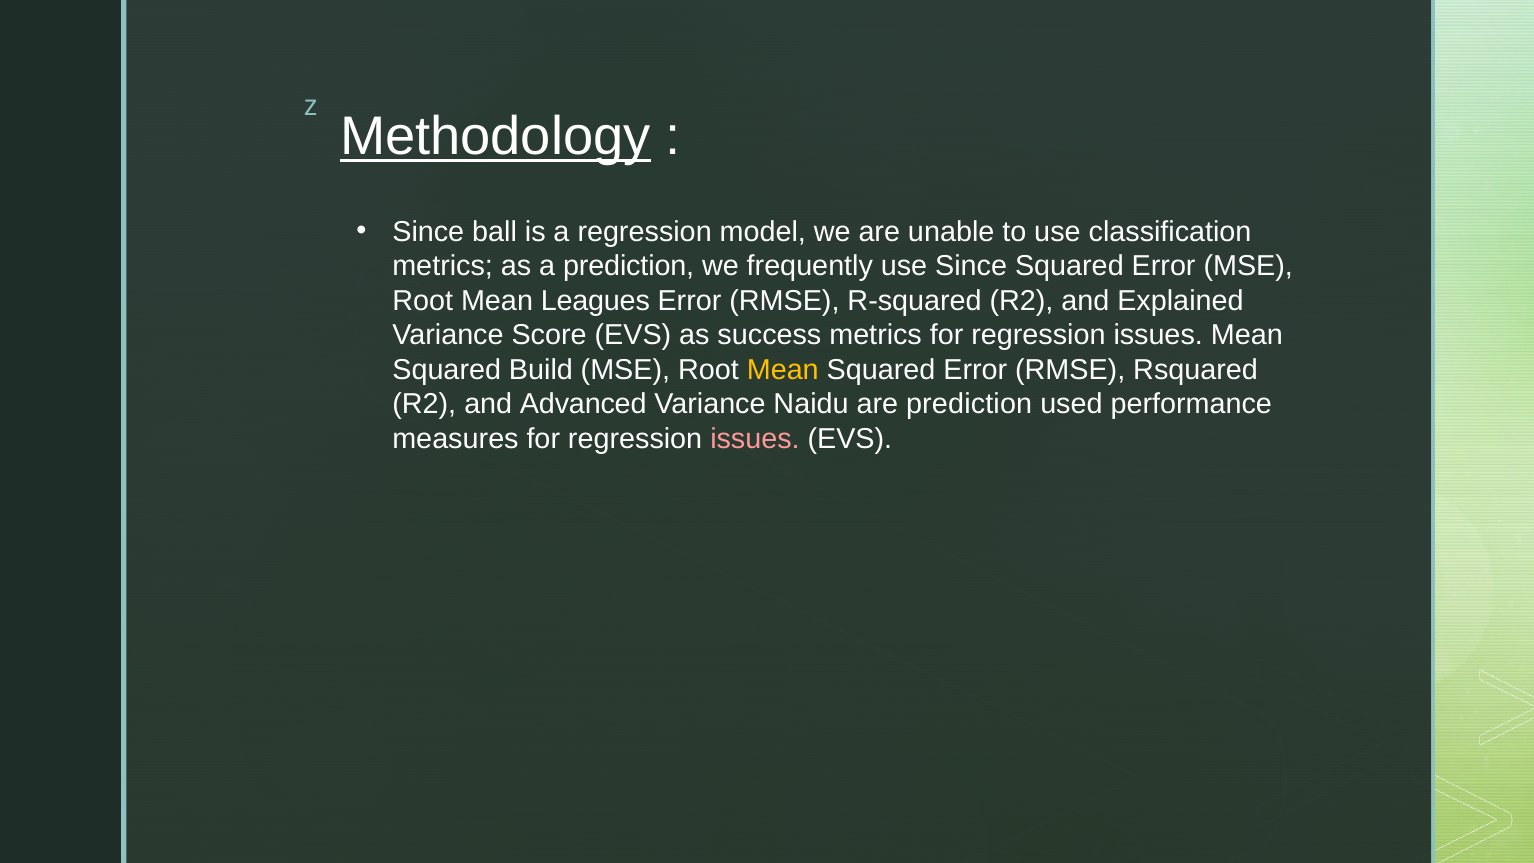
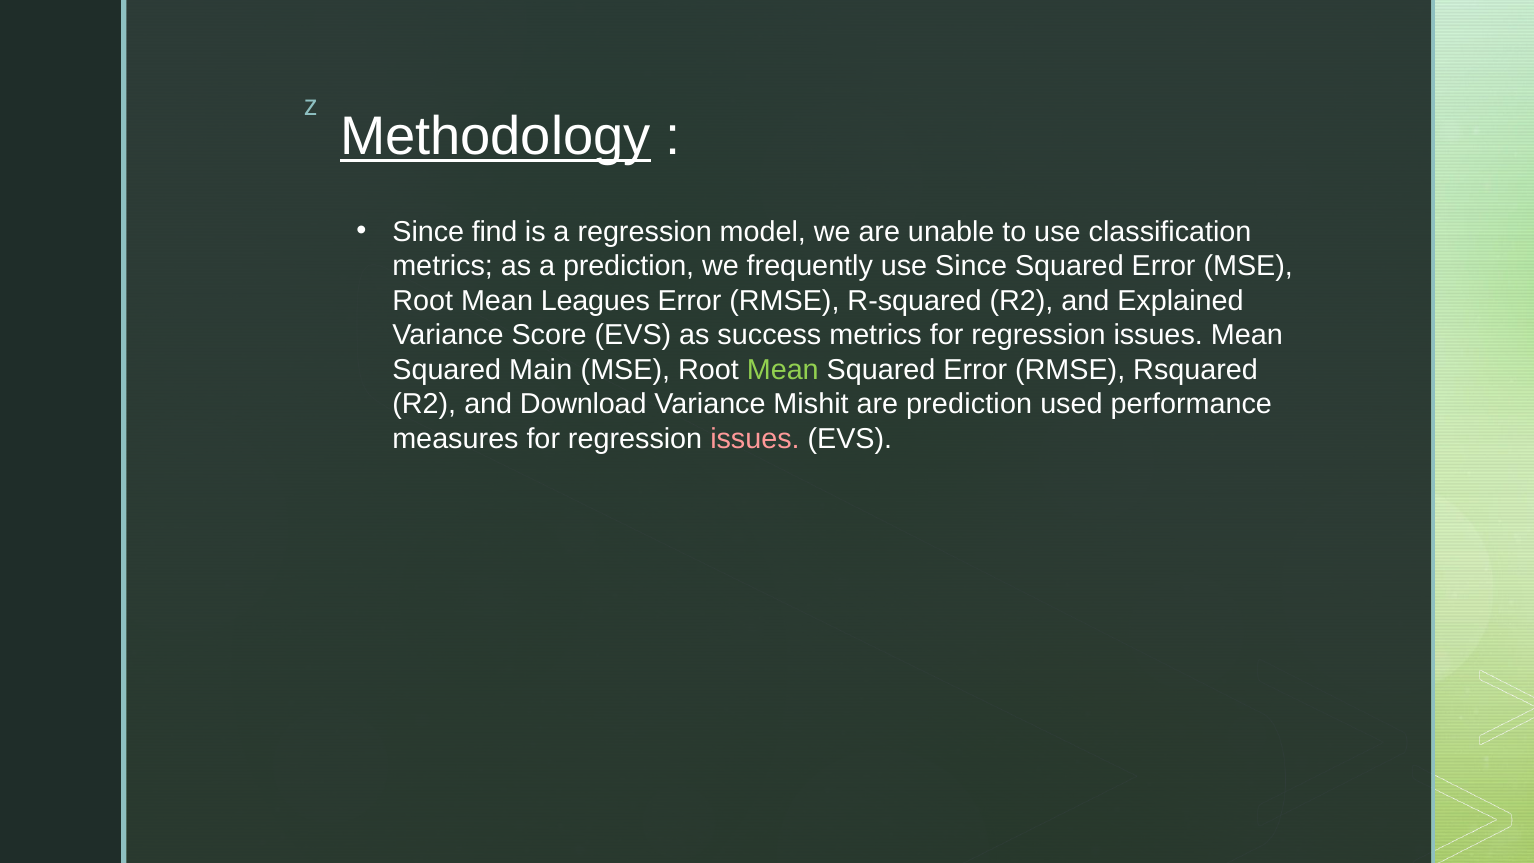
ball: ball -> find (495, 232)
Build: Build -> Main (541, 370)
Mean colour: yellow -> light green (783, 370)
Advanced: Advanced -> Download (583, 404)
Naidu: Naidu -> Mishit (811, 404)
